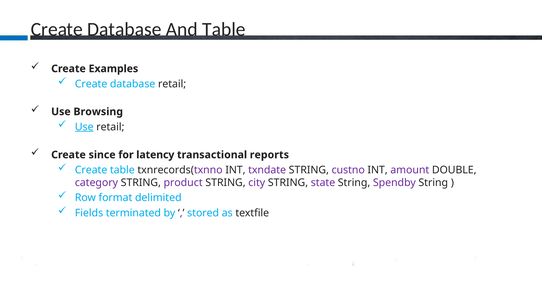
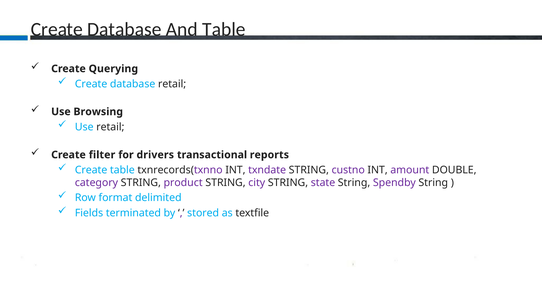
Examples: Examples -> Querying (113, 69)
Use underline: present -> none (84, 127)
since: since -> filter (102, 155)
latency: latency -> drivers (155, 155)
